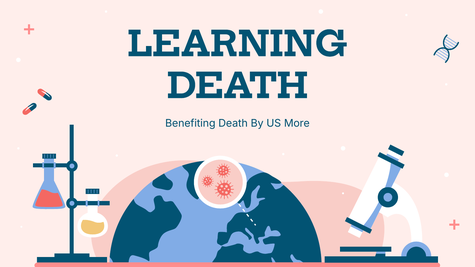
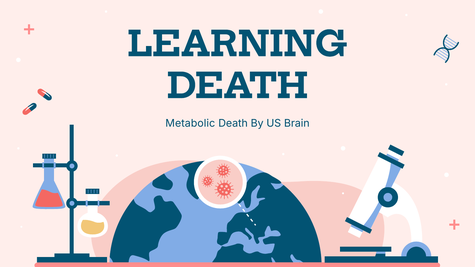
Benefiting: Benefiting -> Metabolic (190, 124)
More: More -> Brain (297, 124)
